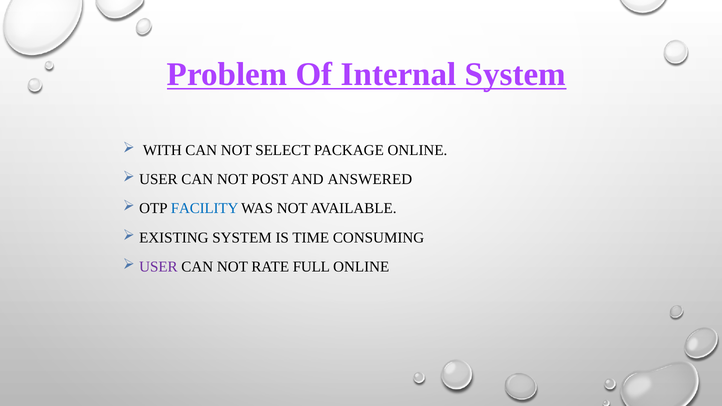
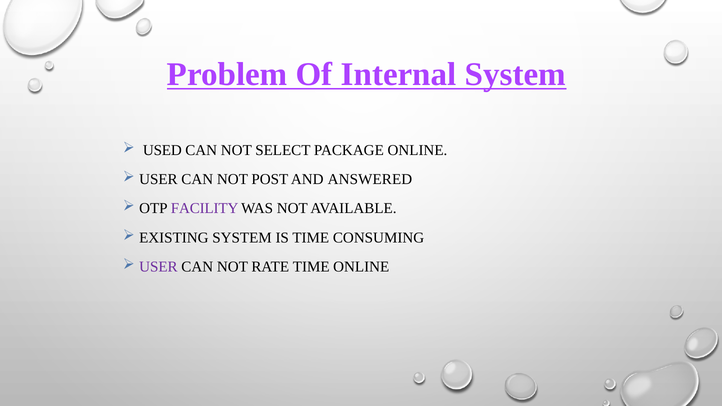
WITH: WITH -> USED (162, 150)
FACILITY colour: blue -> purple (205, 208)
RATE FULL: FULL -> TIME (311, 267)
